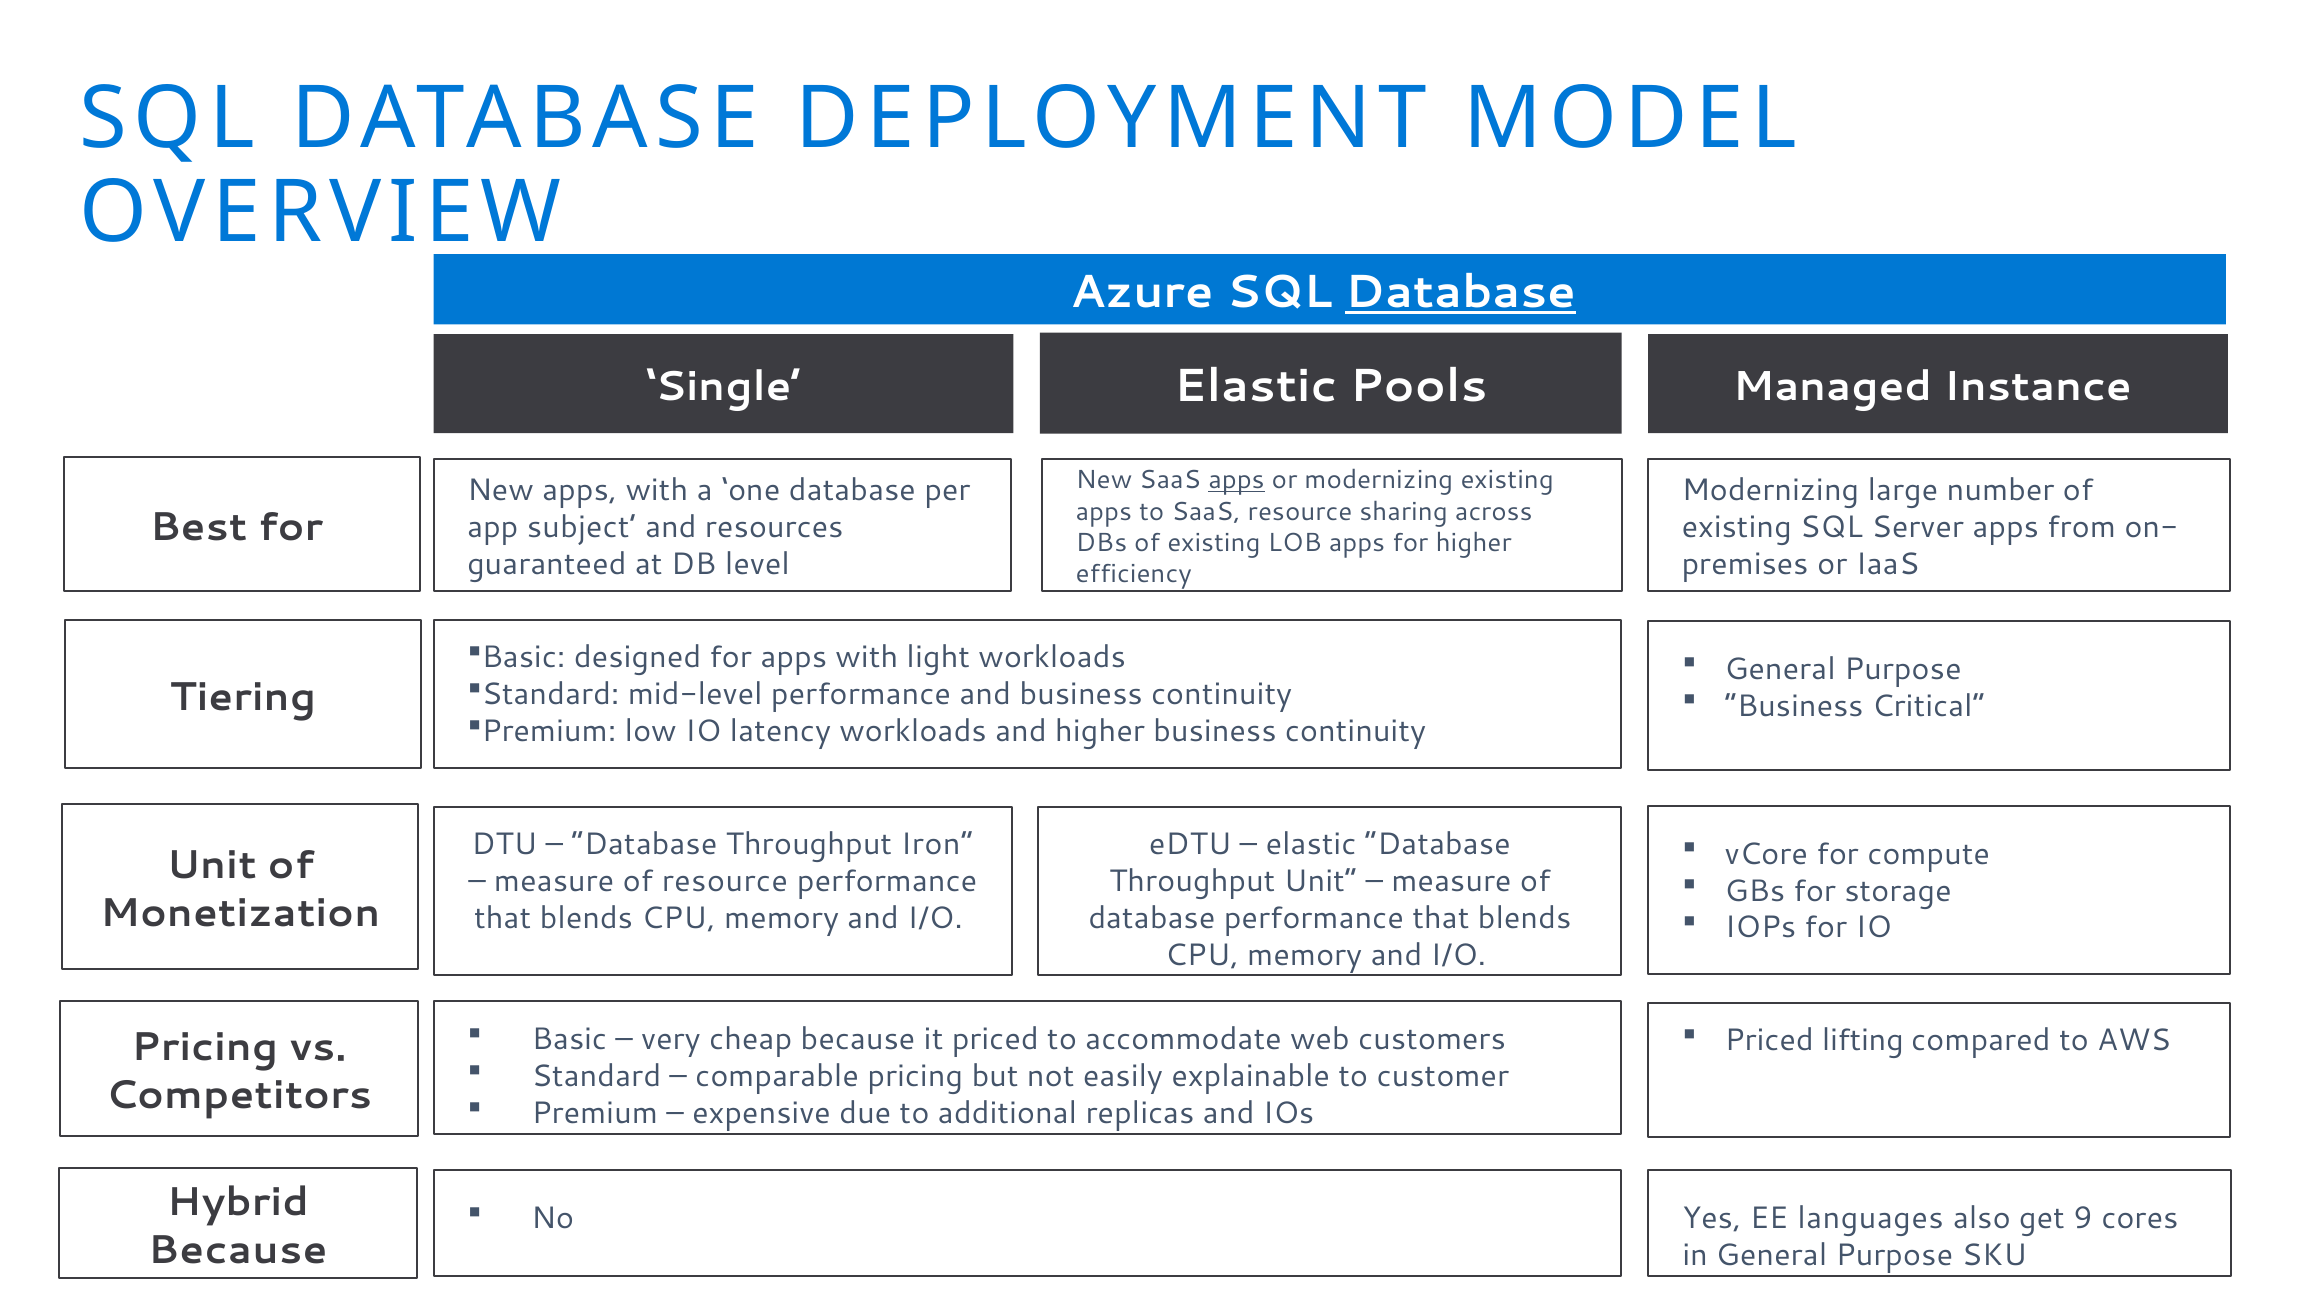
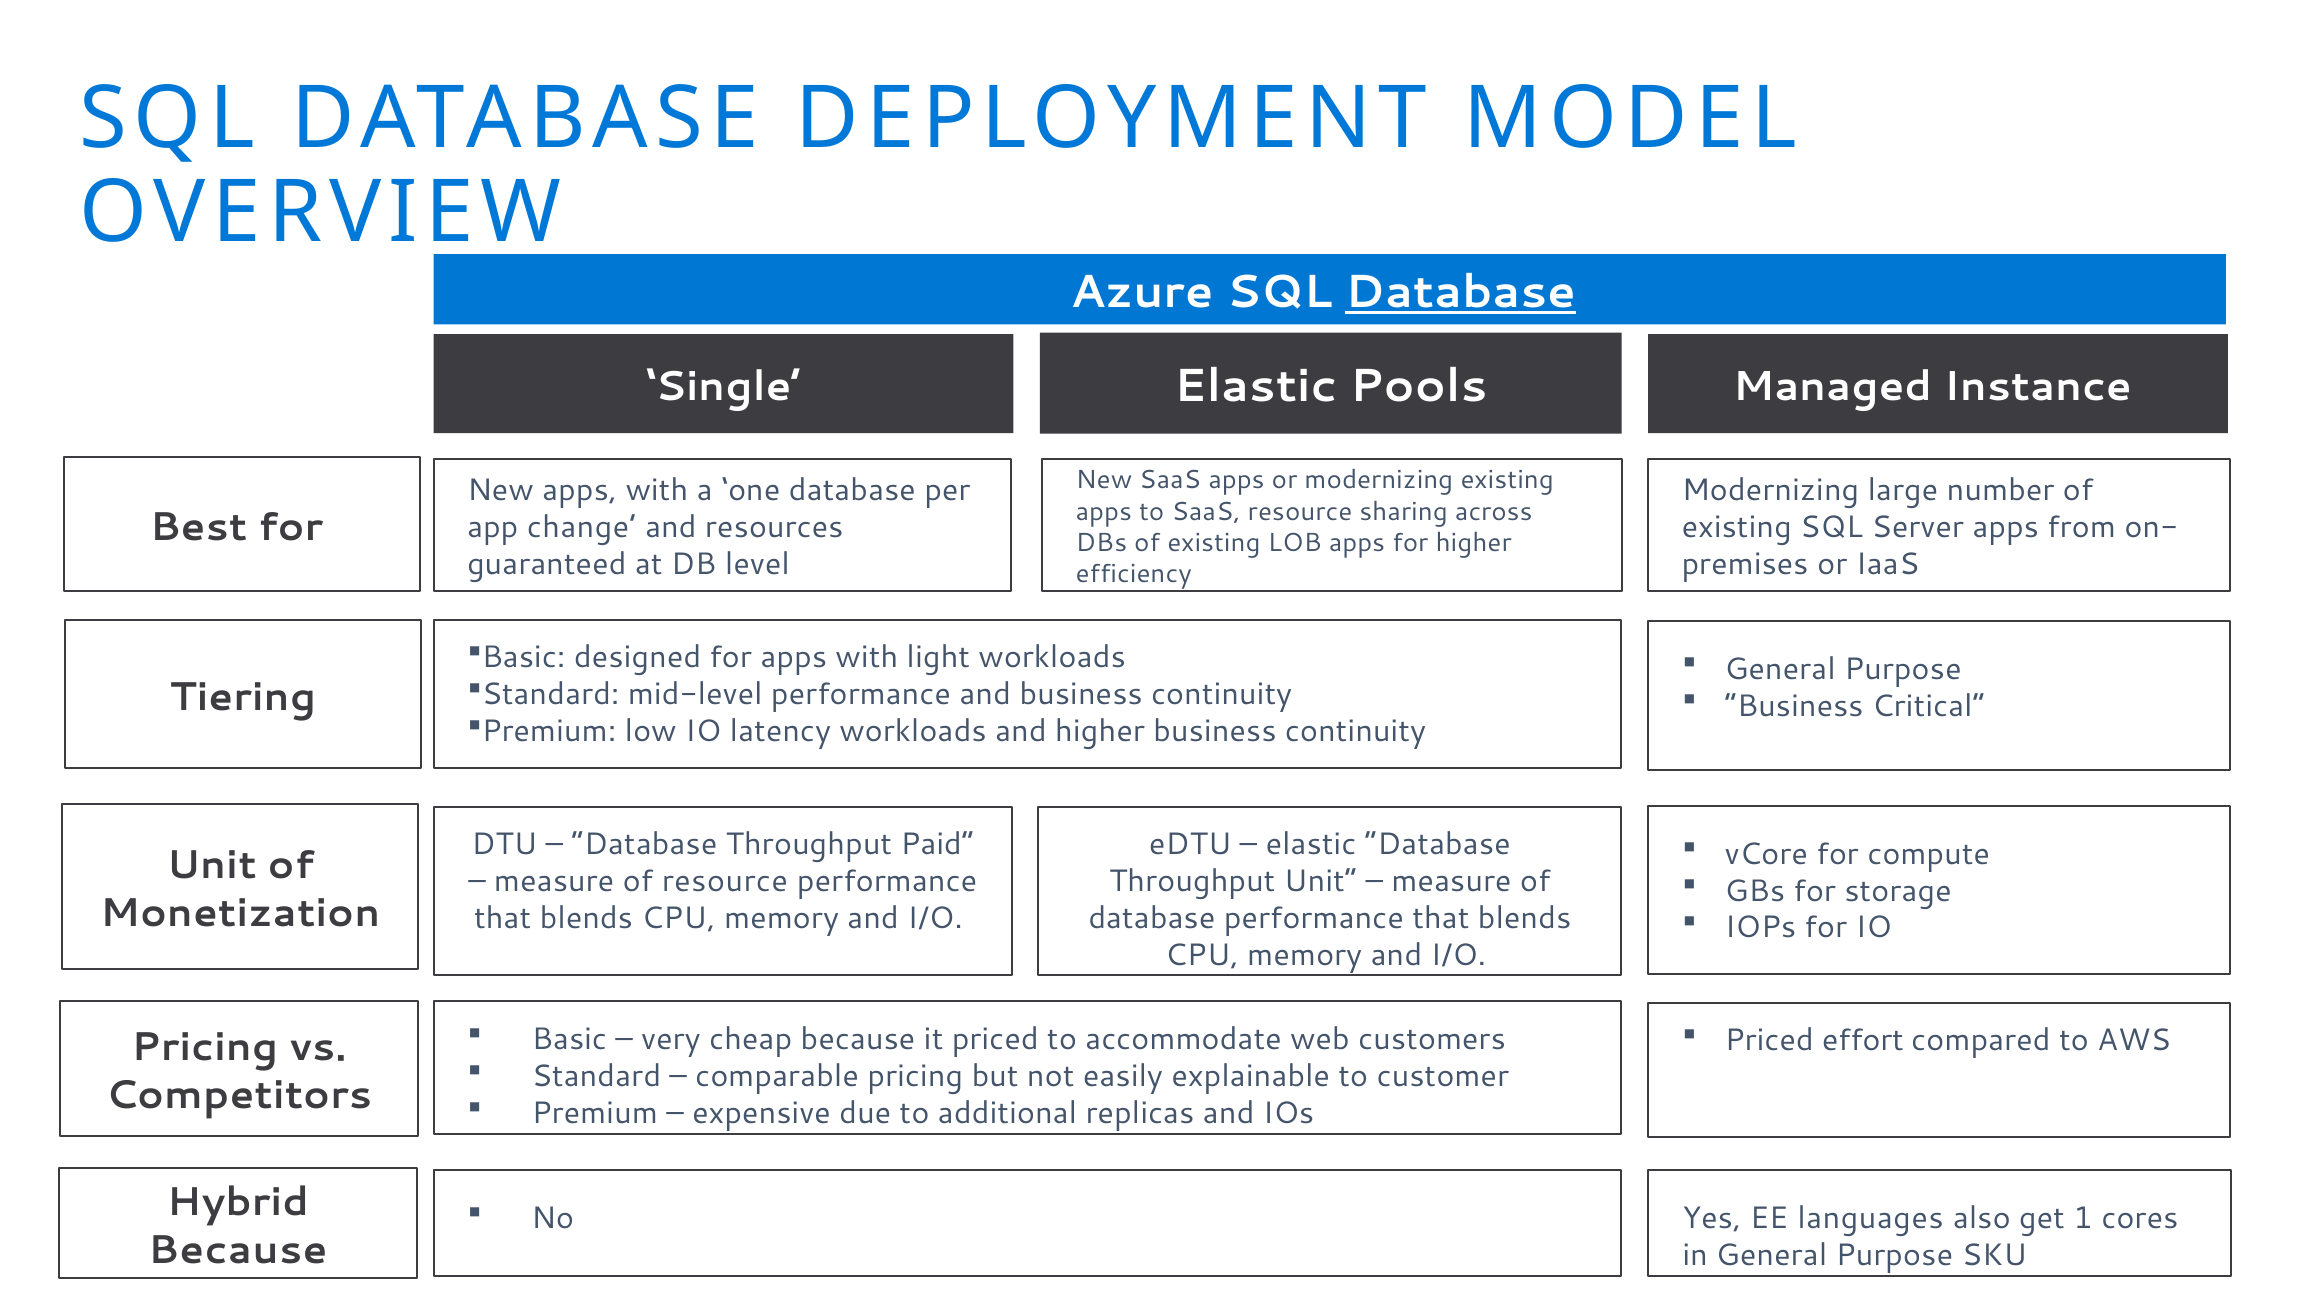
apps underline: present -> none (1236, 480)
subject: subject -> change (582, 528)
Iron: Iron -> Paid (937, 845)
lifting: lifting -> effort (1863, 1041)
9: 9 -> 1 (2083, 1218)
